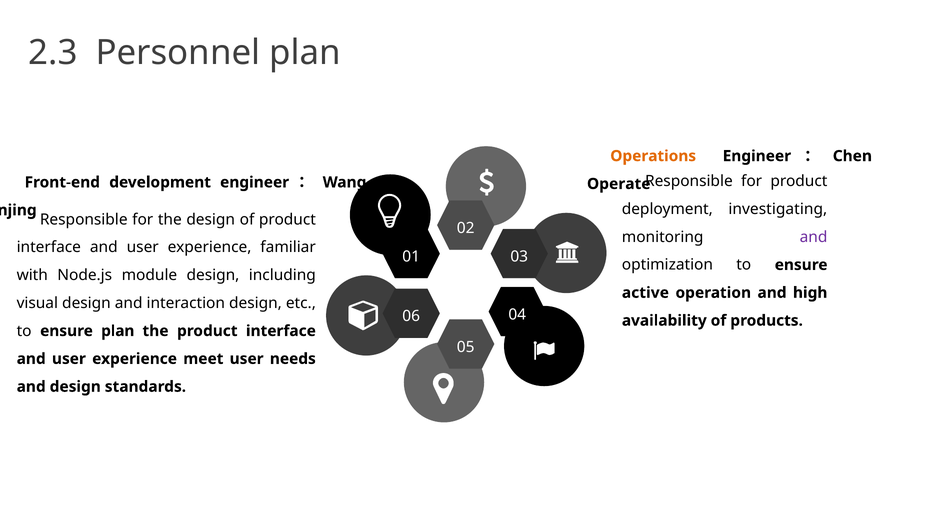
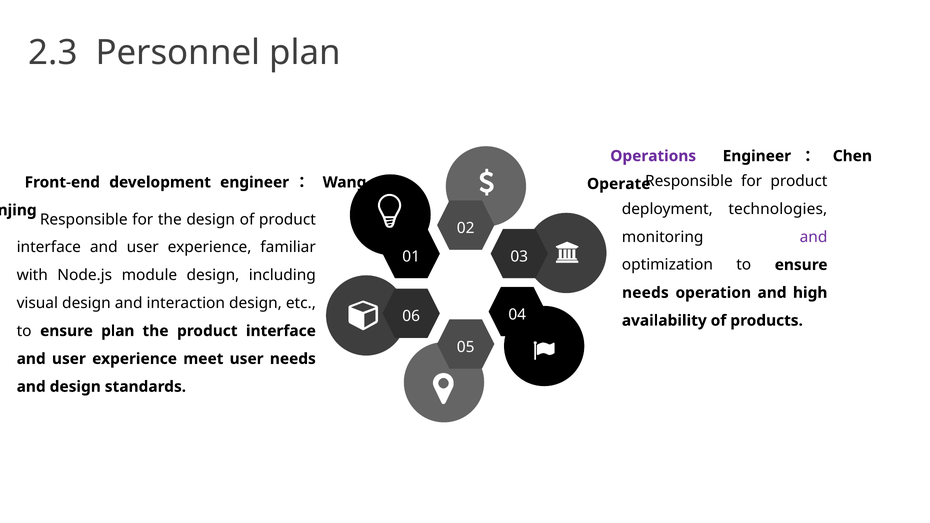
Operations colour: orange -> purple (653, 156)
investigating: investigating -> technologies (778, 209)
active: active -> needs (645, 293)
